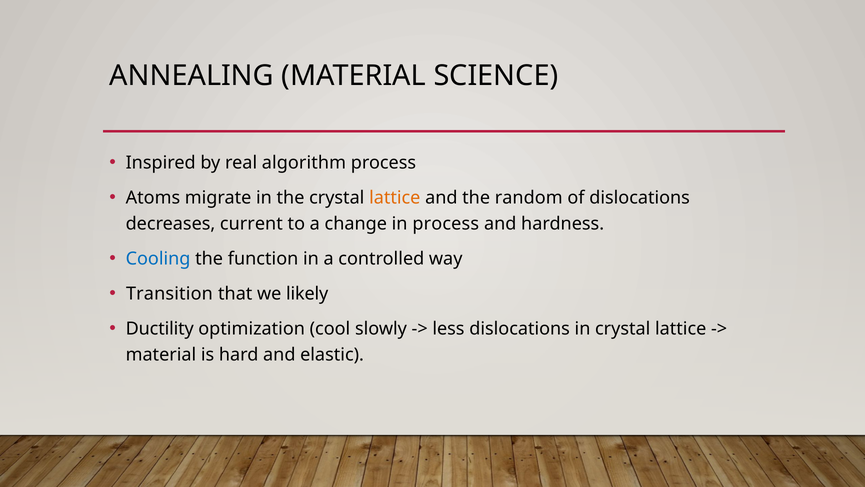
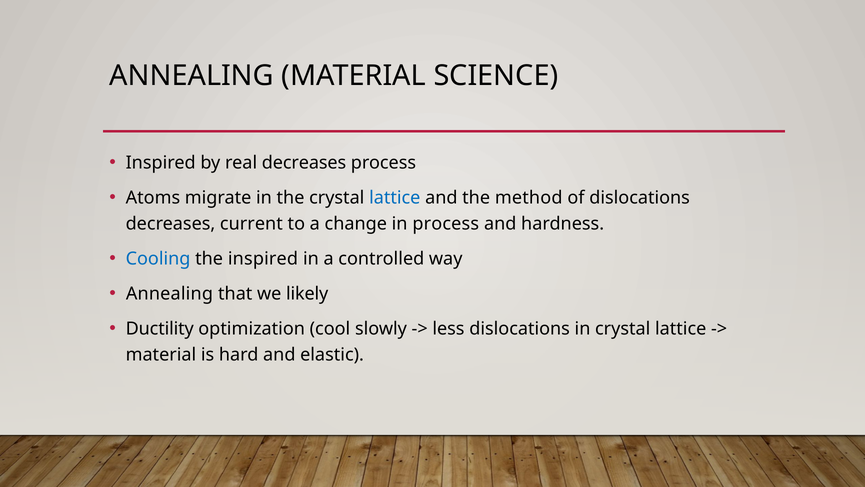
real algorithm: algorithm -> decreases (304, 163)
lattice colour: orange -> blue (395, 198)
random: random -> method (529, 198)
the function: function -> inspired (263, 259)
Transition: Transition -> Annealing (169, 293)
